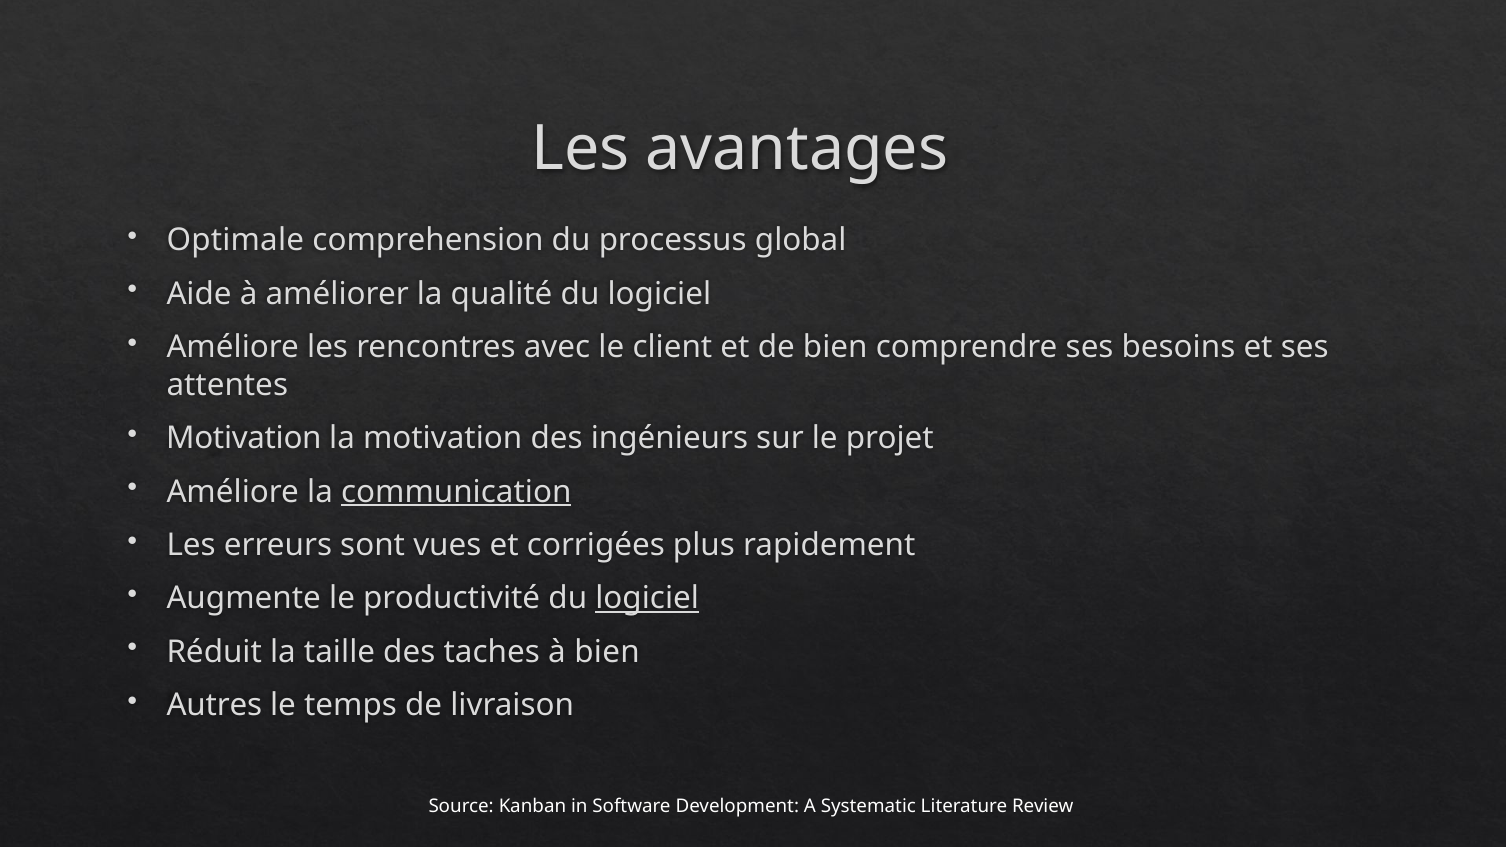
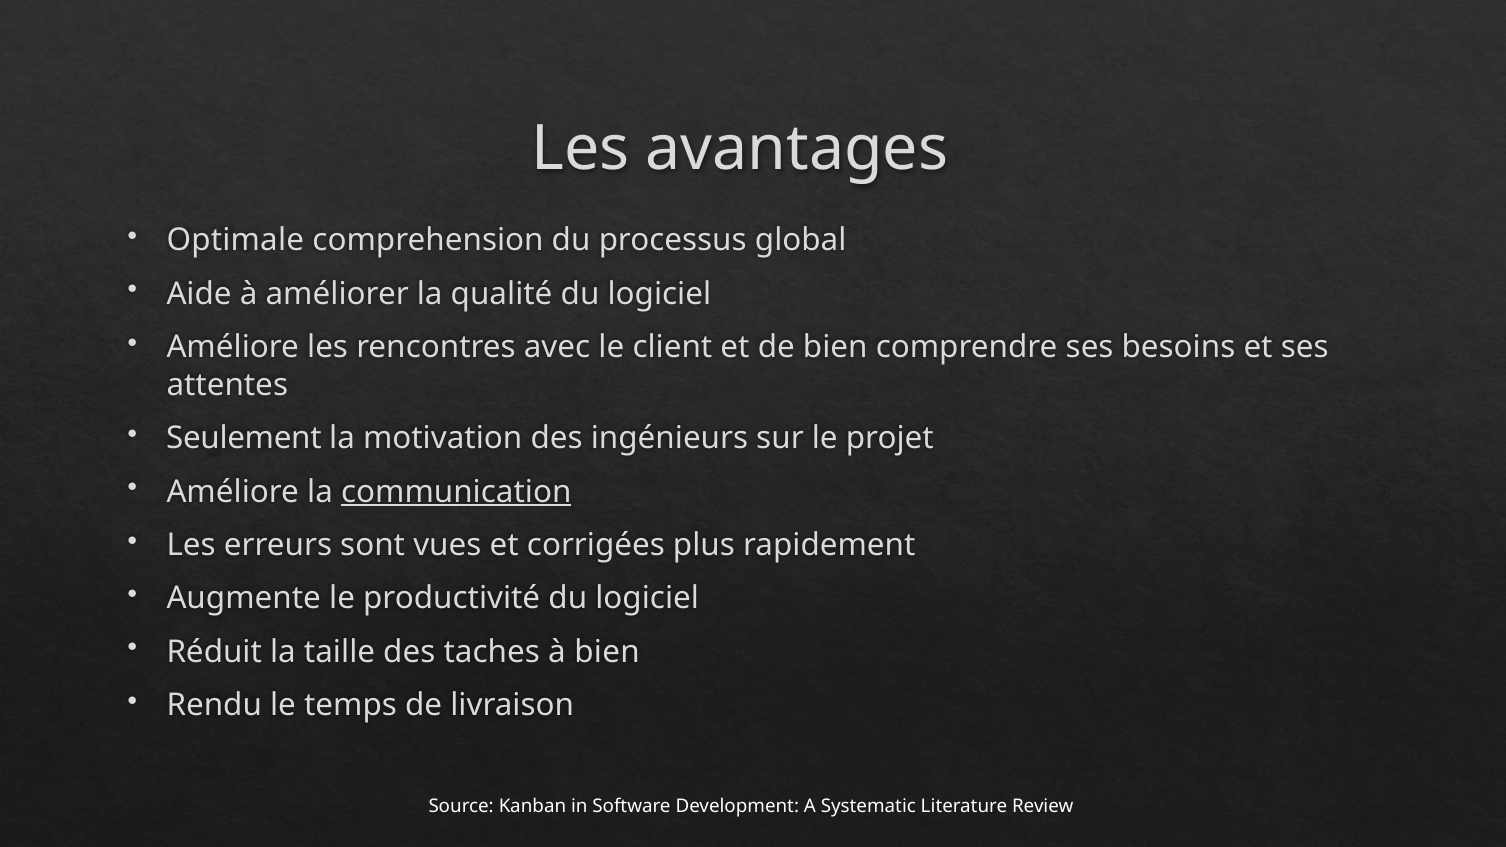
Motivation: Motivation -> Seulement (244, 438)
logiciel underline: present -> none (647, 598)
Autres: Autres -> Rendu (214, 705)
